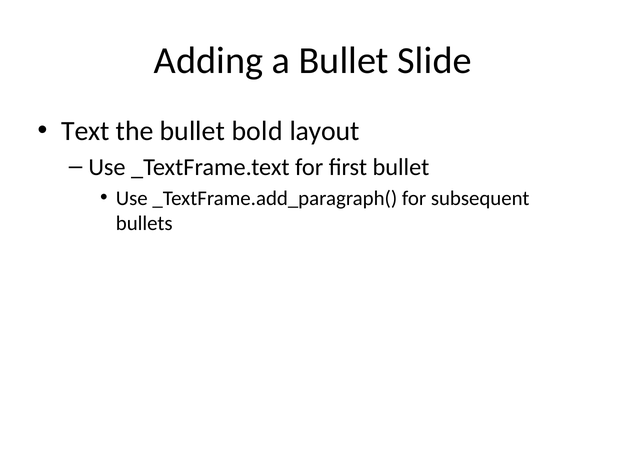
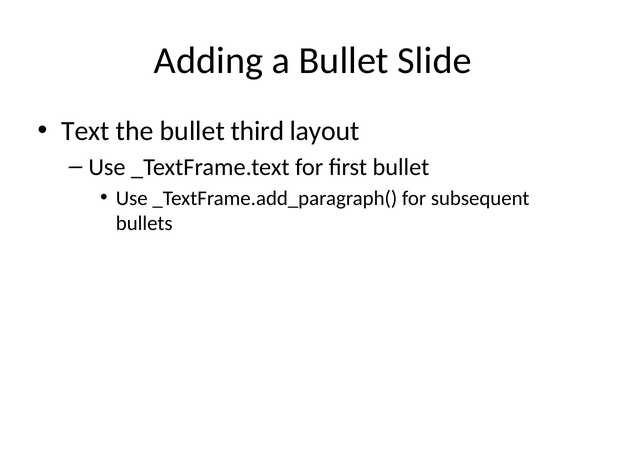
bold: bold -> third (257, 131)
